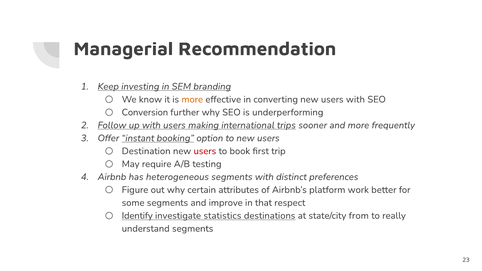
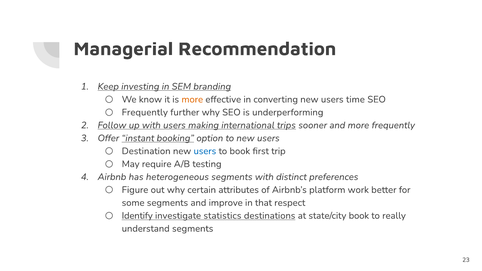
users with: with -> time (355, 99)
Conversion: Conversion -> Frequently (145, 112)
users colour: red -> blue (205, 151)
state/city from: from -> book (359, 216)
